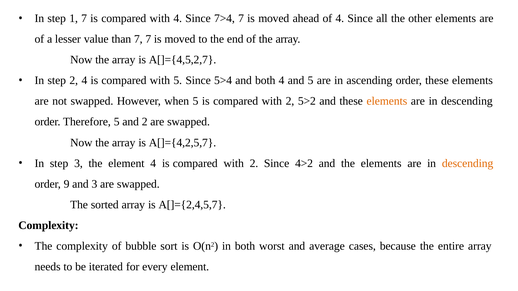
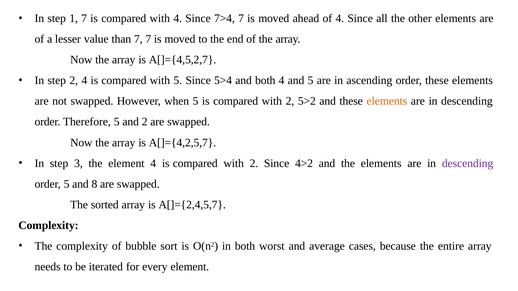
descending colour: orange -> purple (468, 163)
order 9: 9 -> 5 (67, 184)
and 3: 3 -> 8 (94, 184)
